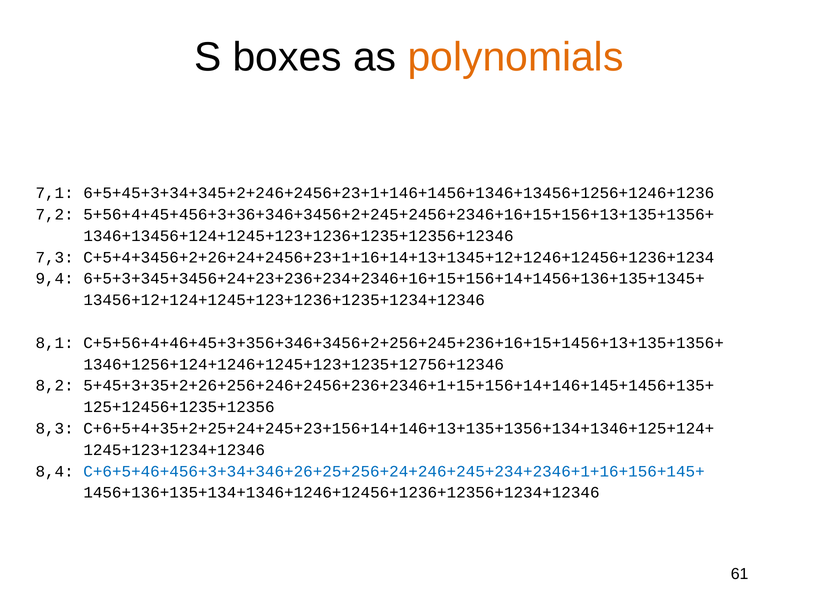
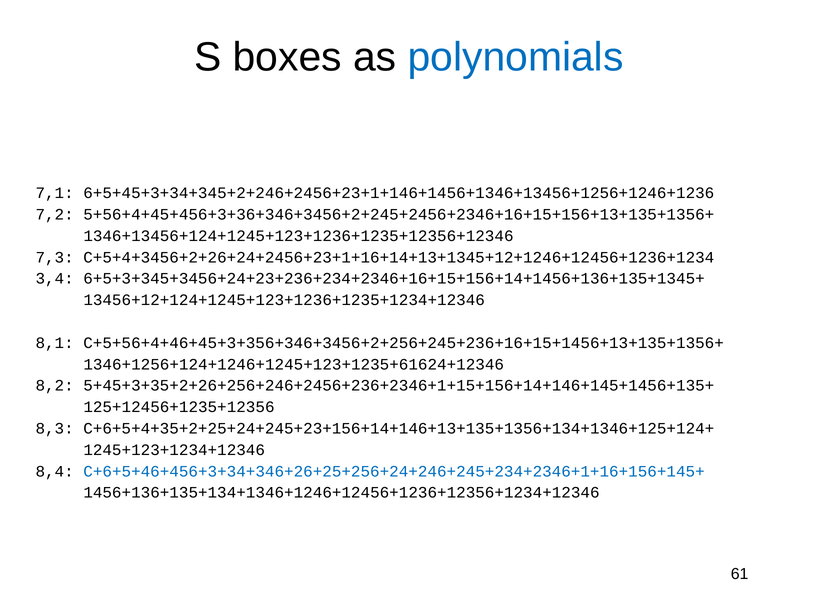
polynomials colour: orange -> blue (516, 57)
9,4: 9,4 -> 3,4 (55, 278)
1346+1256+124+1246+1245+123+1235+12756+12346: 1346+1256+124+1246+1245+123+1235+12756+12346 -> 1346+1256+124+1246+1245+123+1235+61624+12346 (294, 364)
